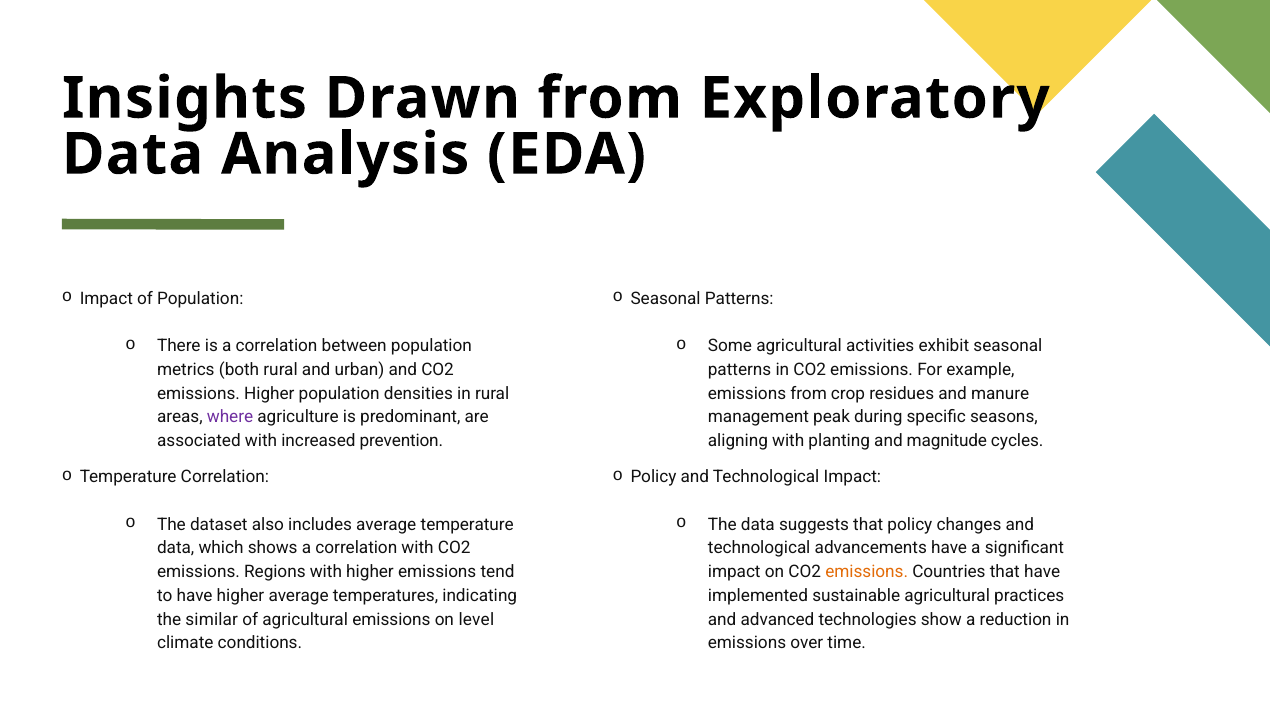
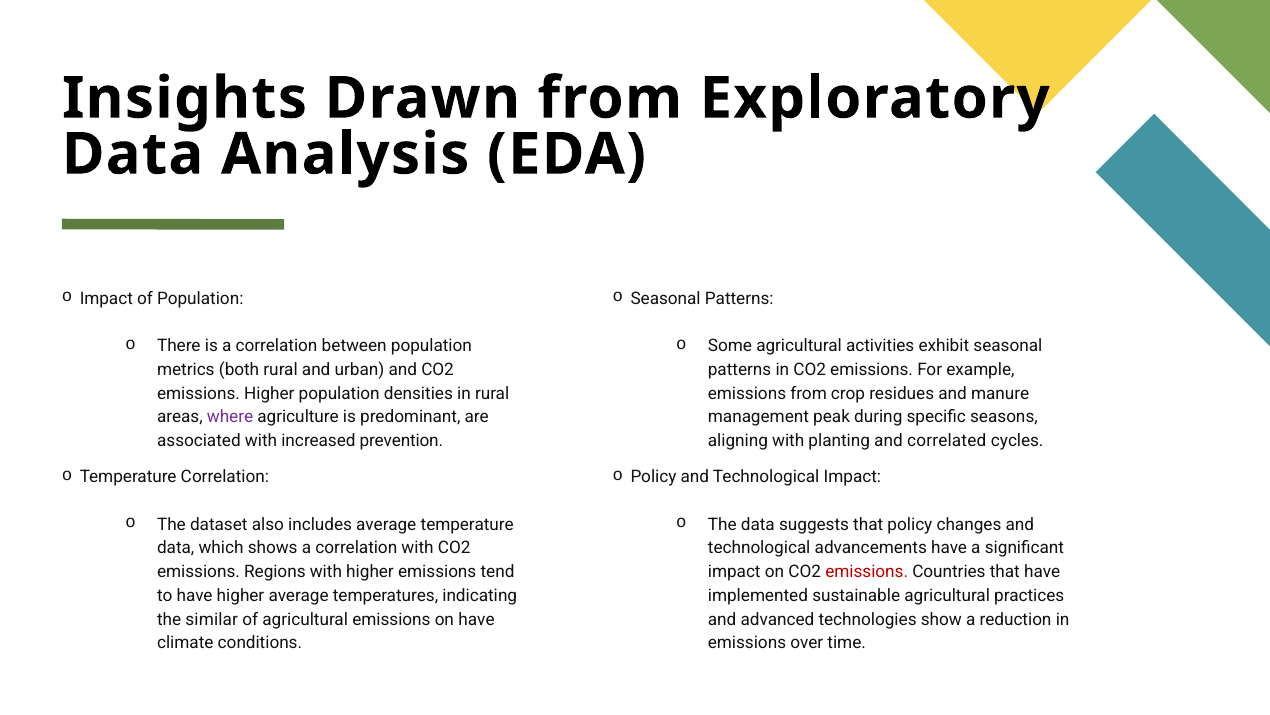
magnitude: magnitude -> correlated (947, 441)
emissions colour: orange -> red (867, 571)
on level: level -> have (476, 619)
